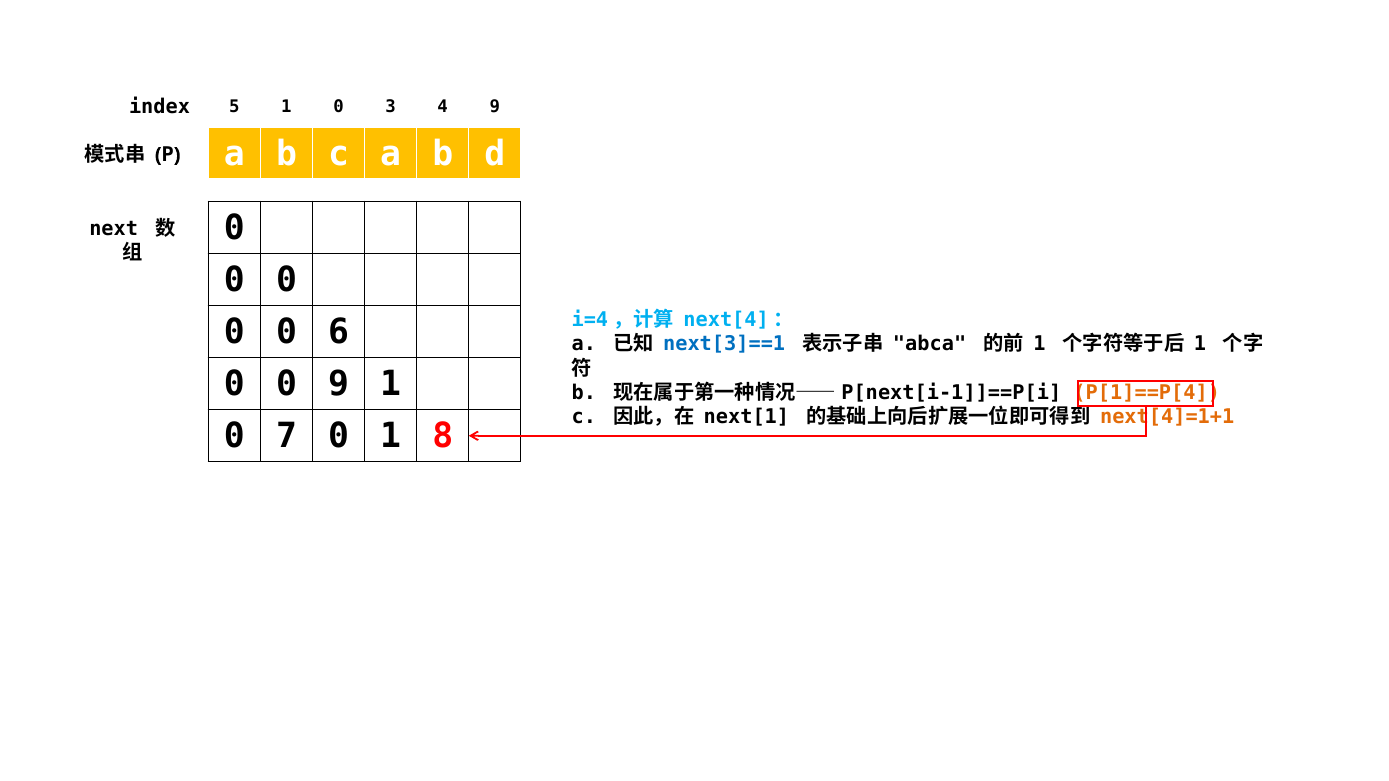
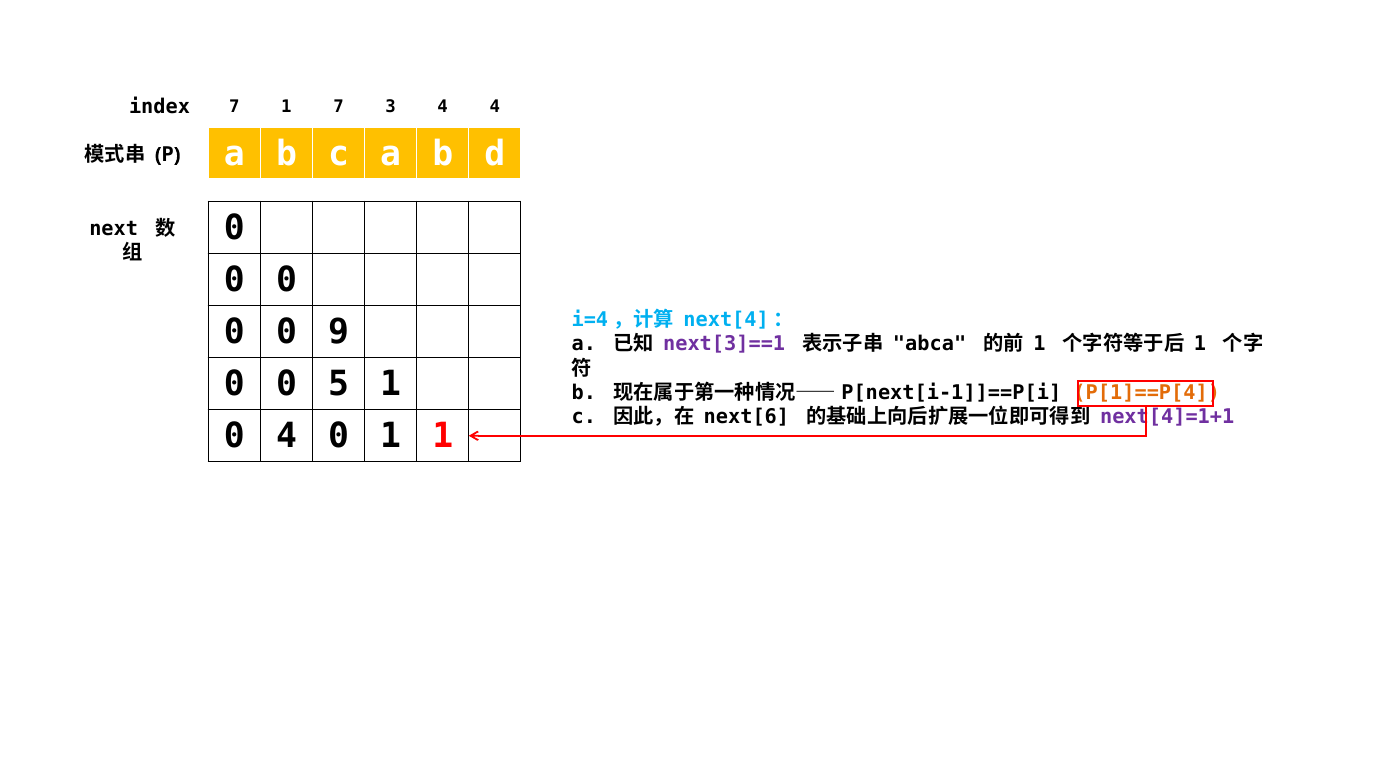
index 5: 5 -> 7 (234, 107)
1 0: 0 -> 7 (339, 107)
4 9: 9 -> 4 (495, 107)
6: 6 -> 9 (339, 332)
next[3]==1 colour: blue -> purple (724, 344)
0 9: 9 -> 5 (339, 384)
next[1: next[1 -> next[6 (746, 417)
next[4]=1+1 colour: orange -> purple (1167, 417)
0 7: 7 -> 4 (287, 436)
1 8: 8 -> 1 (443, 436)
